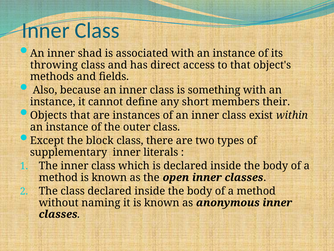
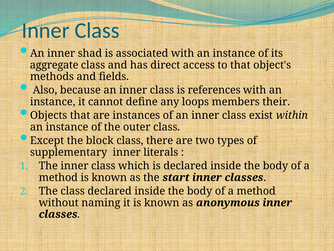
throwing: throwing -> aggregate (54, 65)
something: something -> references (214, 90)
short: short -> loops (195, 102)
open: open -> start (176, 177)
